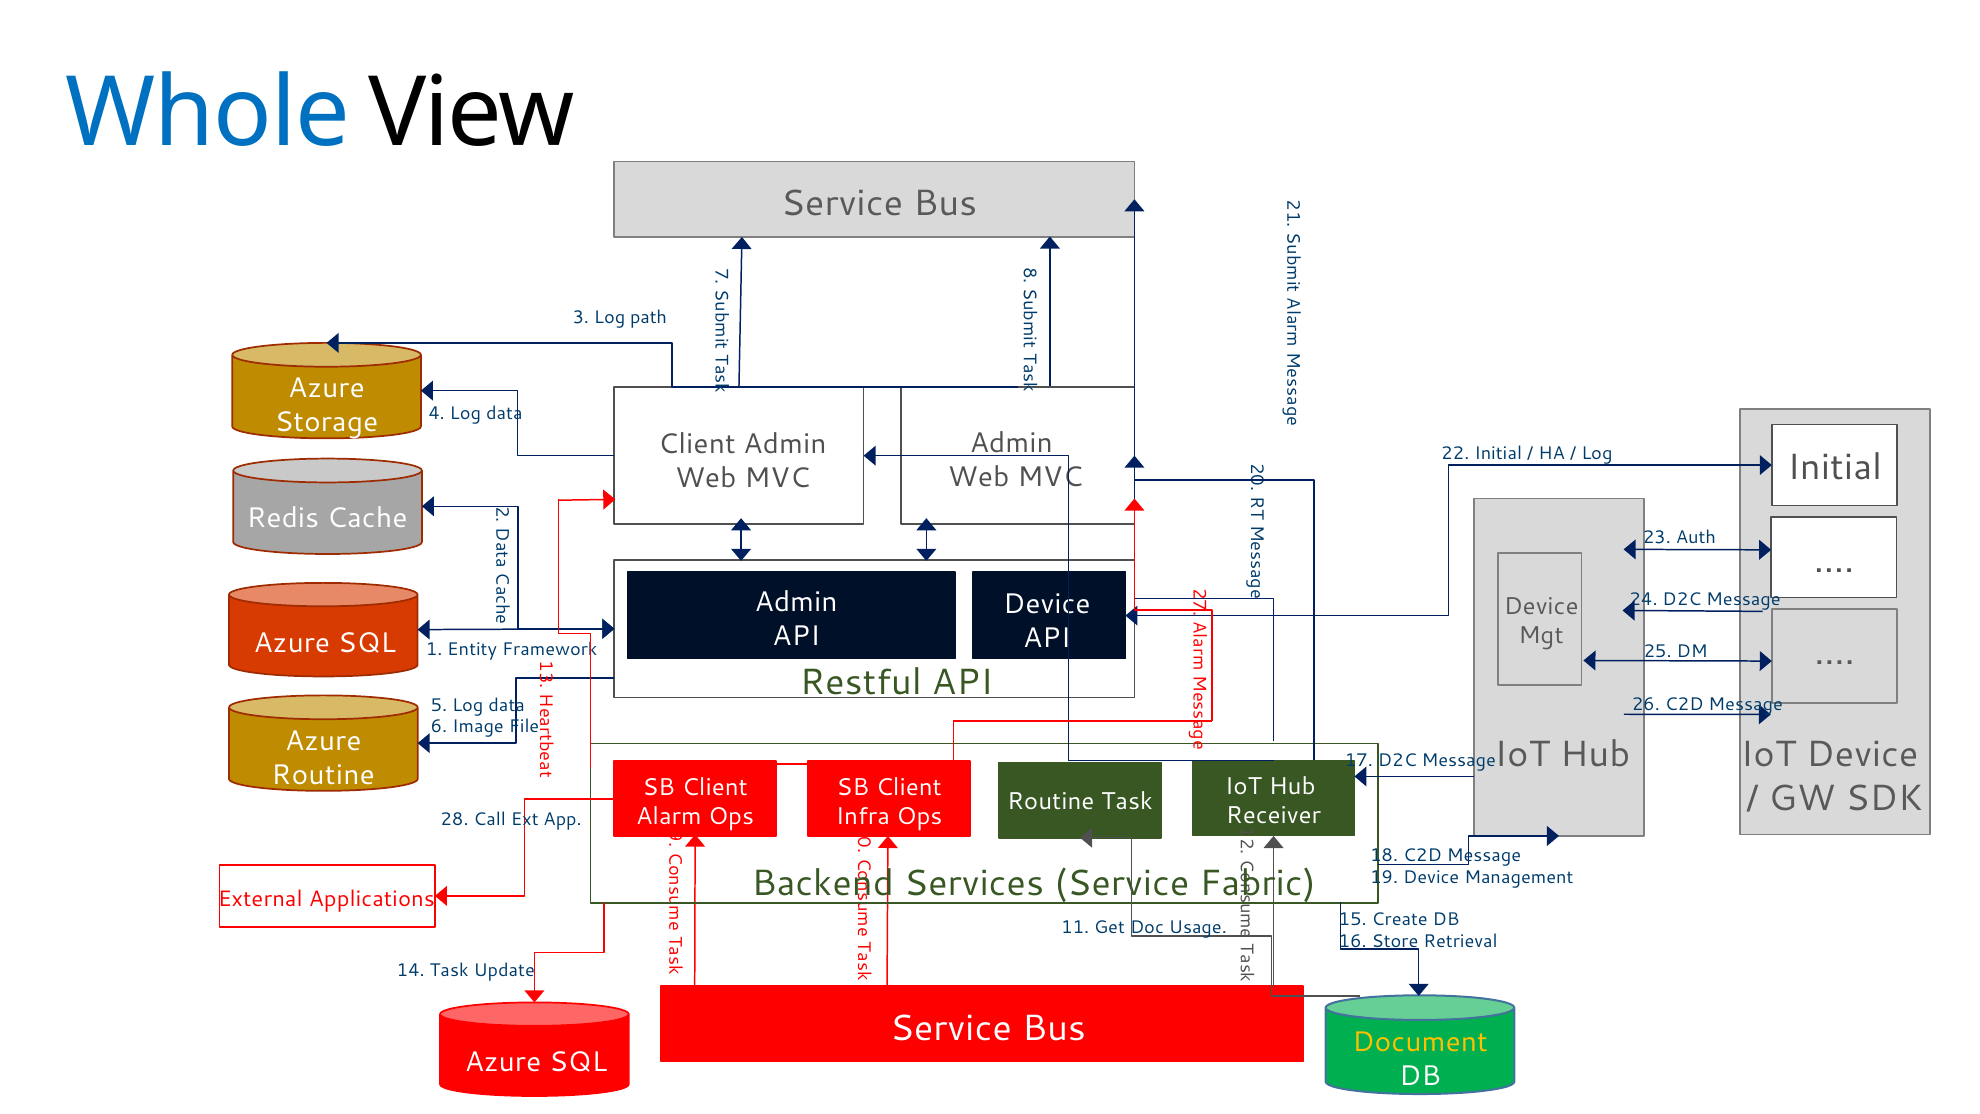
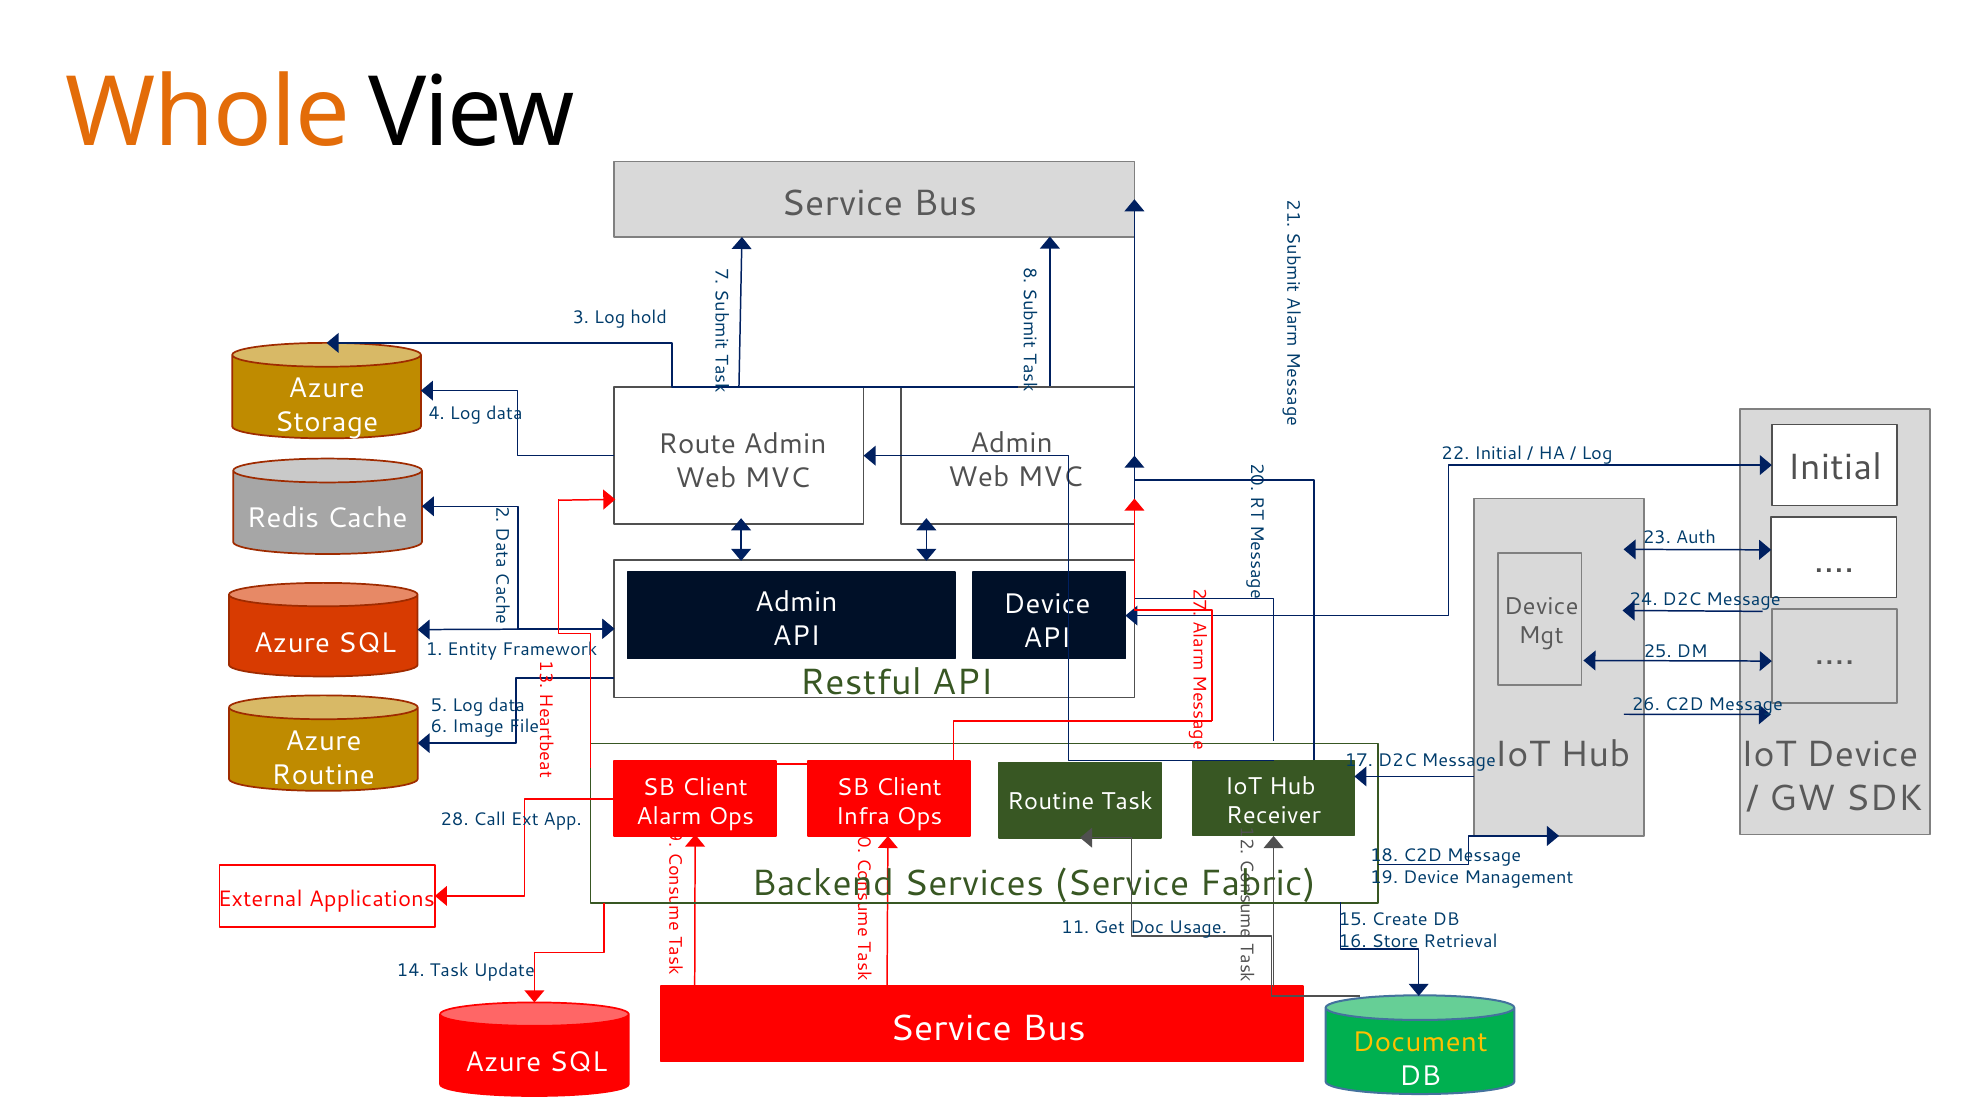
Whole colour: blue -> orange (208, 113)
path: path -> hold (649, 317)
Client: Client -> Route (697, 444)
